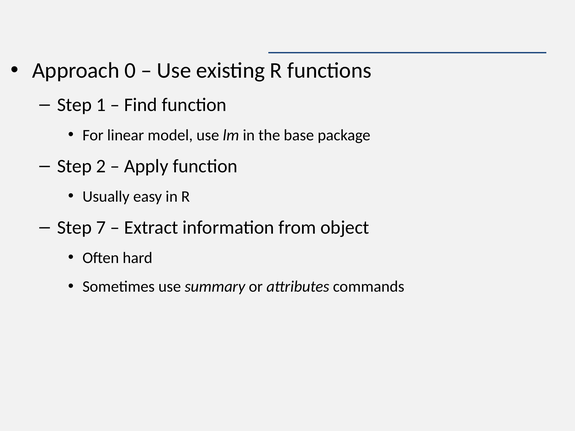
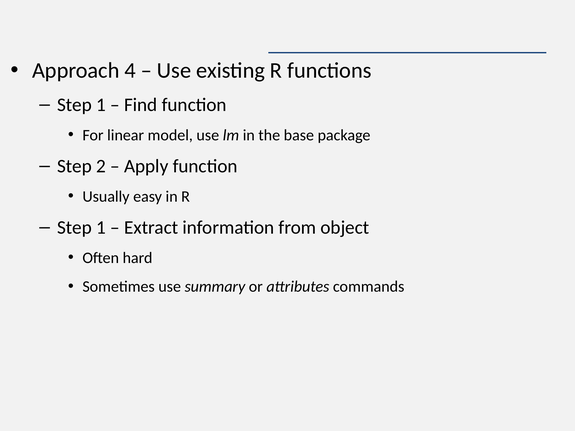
0: 0 -> 4 (130, 71)
7: 7 -> 1 (101, 228)
